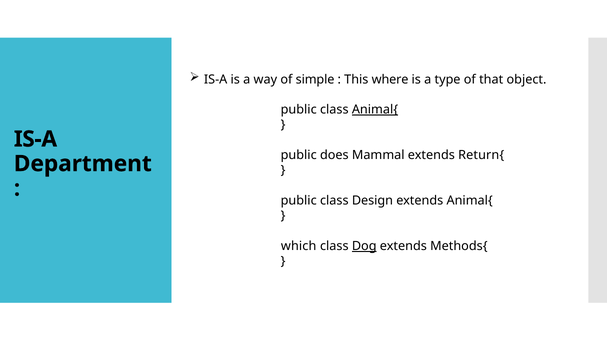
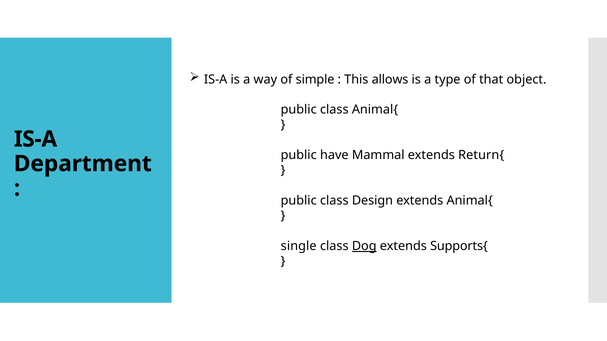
where: where -> allows (390, 79)
Animal{ underline: present -> none (375, 110)
does: does -> have (334, 155)
which: which -> single (299, 246)
Methods{: Methods{ -> Supports{ (459, 246)
